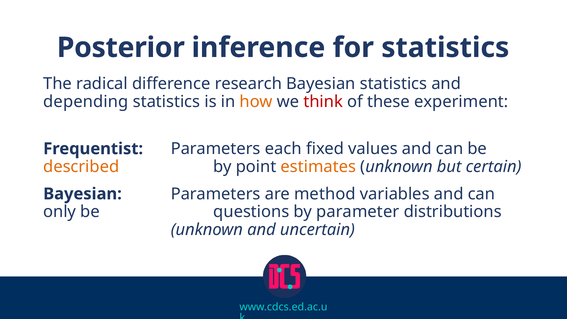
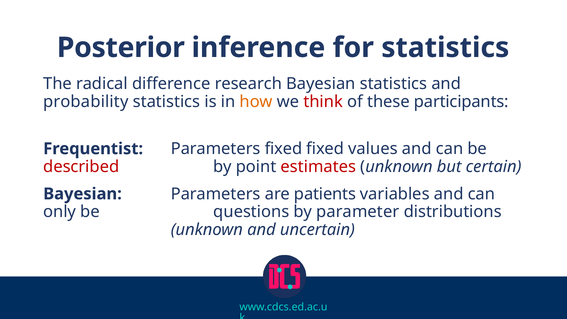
depending: depending -> probability (86, 102)
experiment: experiment -> participants (461, 102)
Parameters each: each -> fixed (283, 149)
described colour: orange -> red (81, 167)
estimates colour: orange -> red (318, 167)
method: method -> patients (325, 194)
